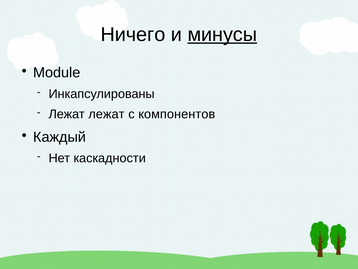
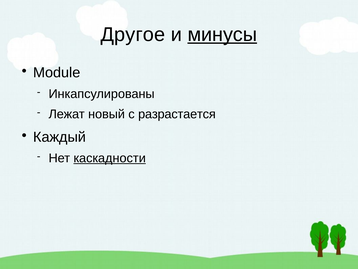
Ничего: Ничего -> Другое (133, 34)
Лежат лежат: лежат -> новый (107, 114)
компонентов: компонентов -> разрастается (177, 114)
каскадности underline: none -> present (110, 158)
